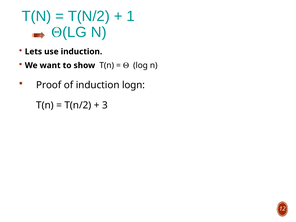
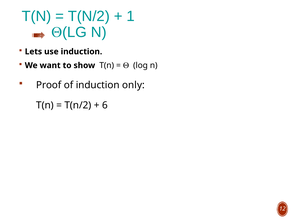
logn: logn -> only (133, 85)
3: 3 -> 6 (105, 105)
